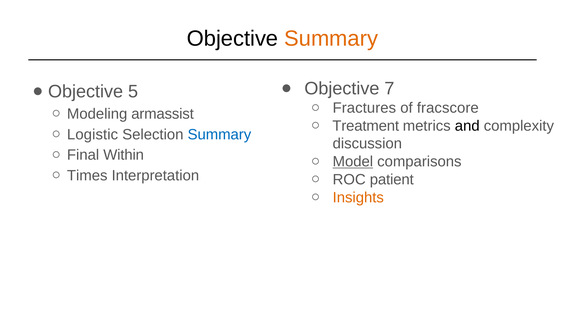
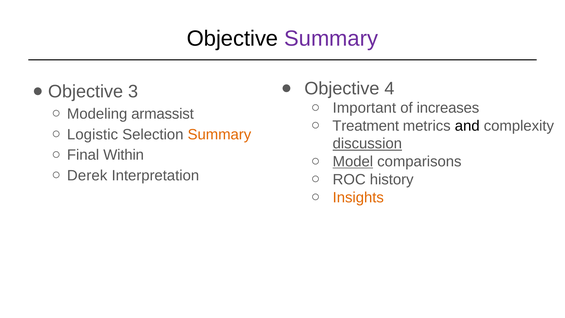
Summary colour: orange -> purple (331, 39)
7: 7 -> 4 (390, 88)
5: 5 -> 3 (133, 92)
Fractures: Fractures -> Important (364, 108)
fracscore: fracscore -> increases (448, 108)
Summary colour: blue -> orange (219, 134)
discussion underline: none -> present (367, 144)
Times: Times -> Derek (87, 175)
patient: patient -> history (392, 179)
